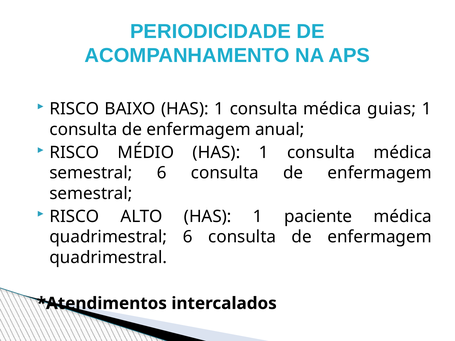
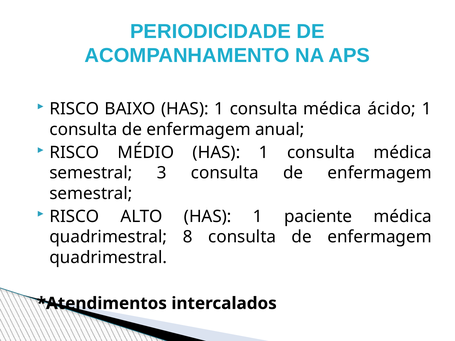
guias: guias -> ácido (392, 109)
semestral 6: 6 -> 3 (162, 173)
quadrimestral 6: 6 -> 8 (188, 237)
